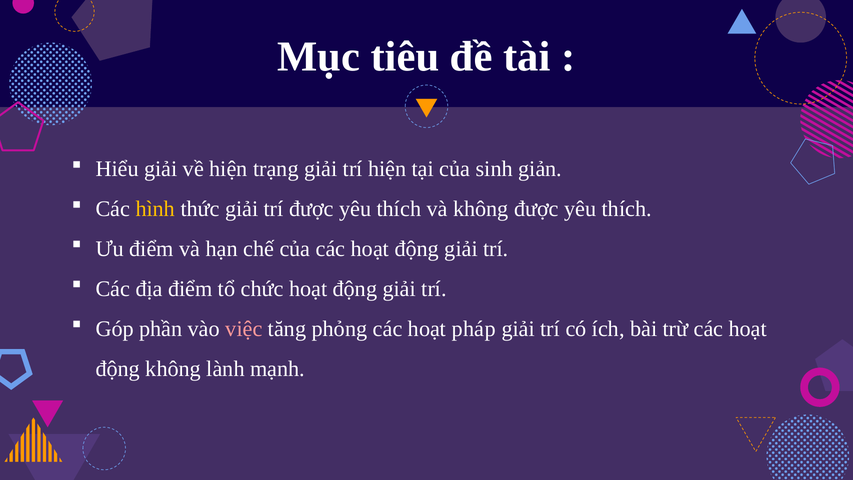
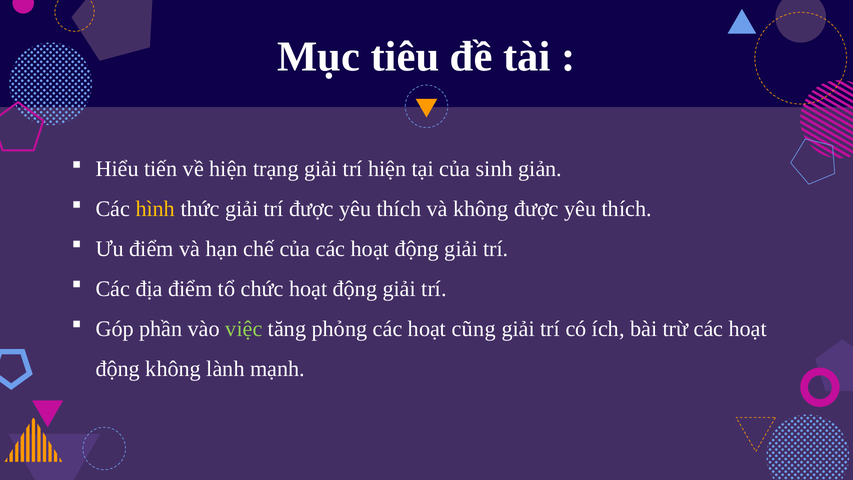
Hiểu giải: giải -> tiến (161, 169)
việc colour: pink -> light green (244, 329)
pháp: pháp -> cũng (474, 329)
